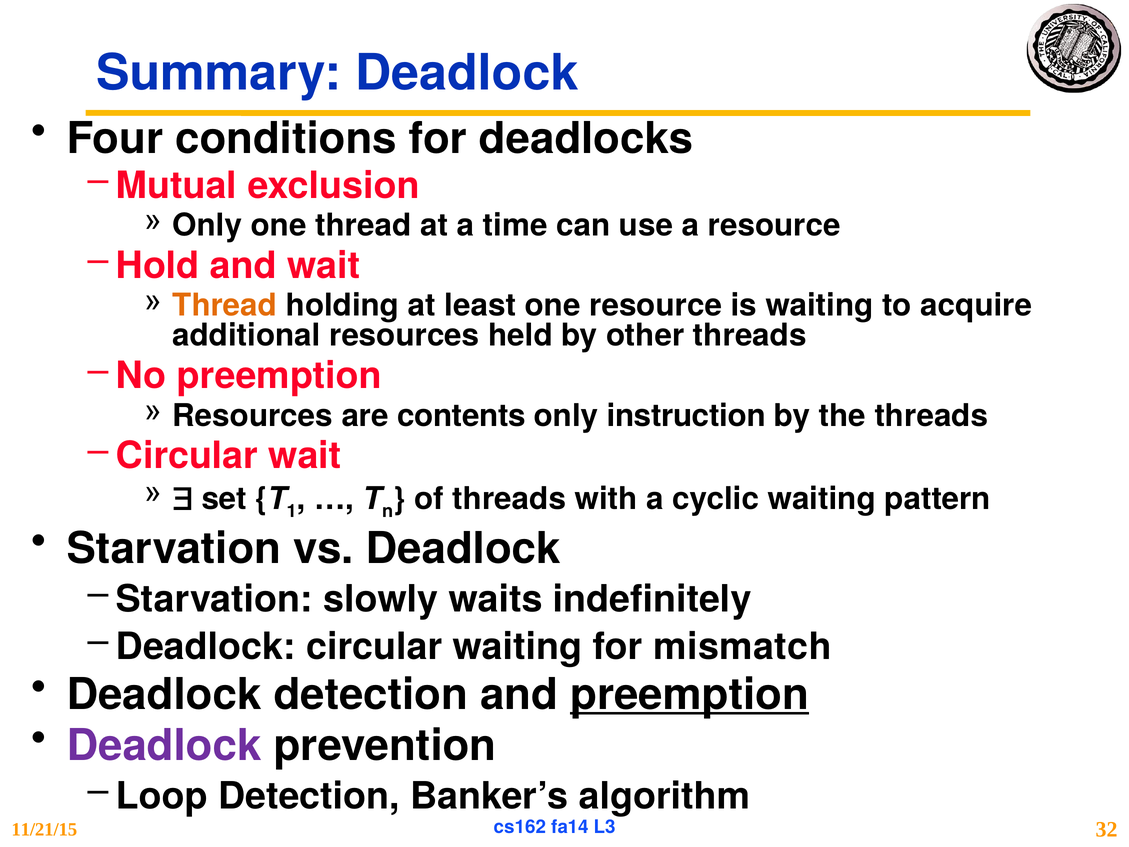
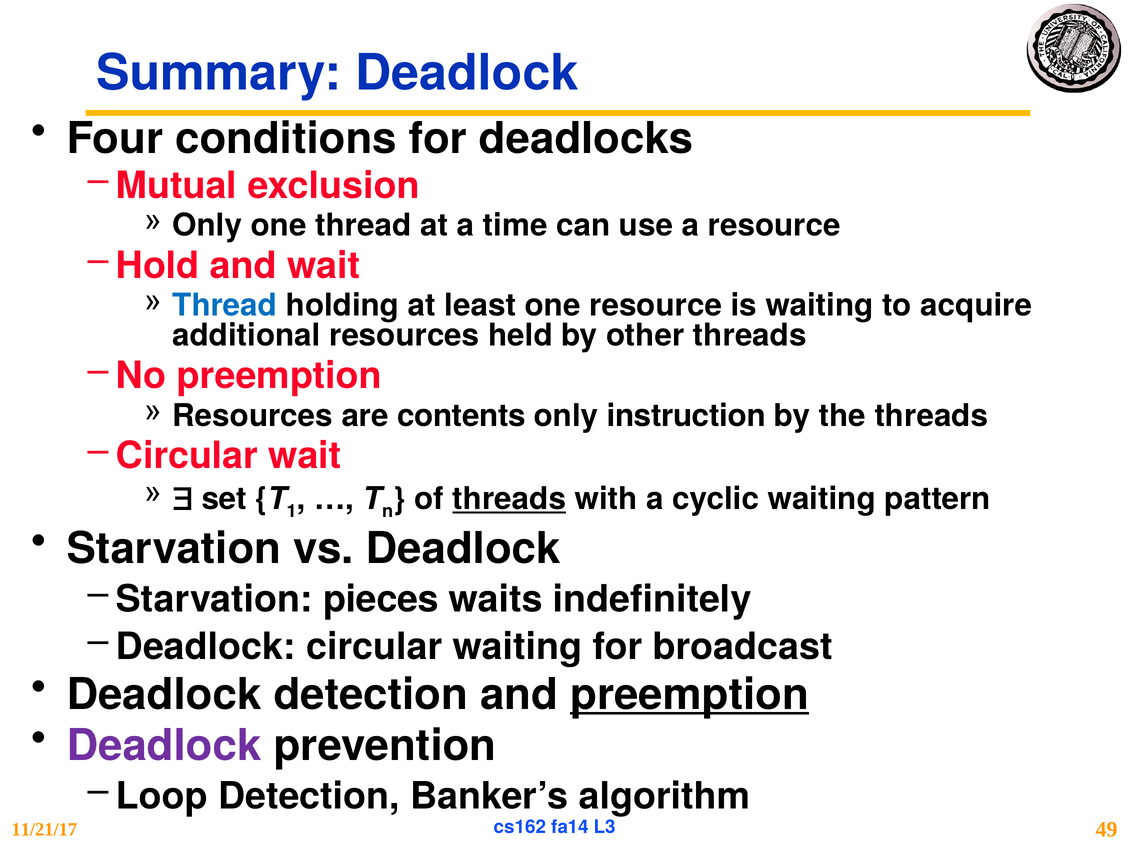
Thread colour: orange -> blue (225, 305)
threads underline: none -> present (509, 499)
slowly: slowly -> pieces (381, 599)
mismatch: mismatch -> broadcast (743, 647)
32: 32 -> 49 (1107, 829)
11/21/15: 11/21/15 -> 11/21/17 (44, 829)
